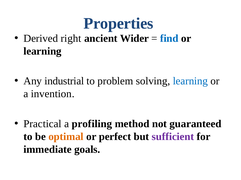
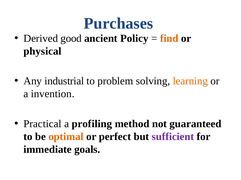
Properties: Properties -> Purchases (118, 23)
right: right -> good (71, 39)
Wider: Wider -> Policy (134, 39)
find colour: blue -> orange (169, 39)
learning: learning -> physical (42, 51)
learning colour: blue -> orange (190, 81)
